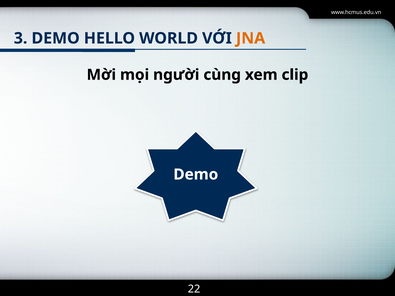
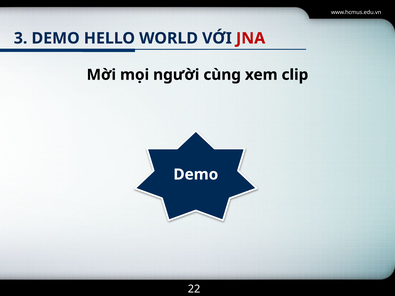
JNA colour: orange -> red (251, 38)
